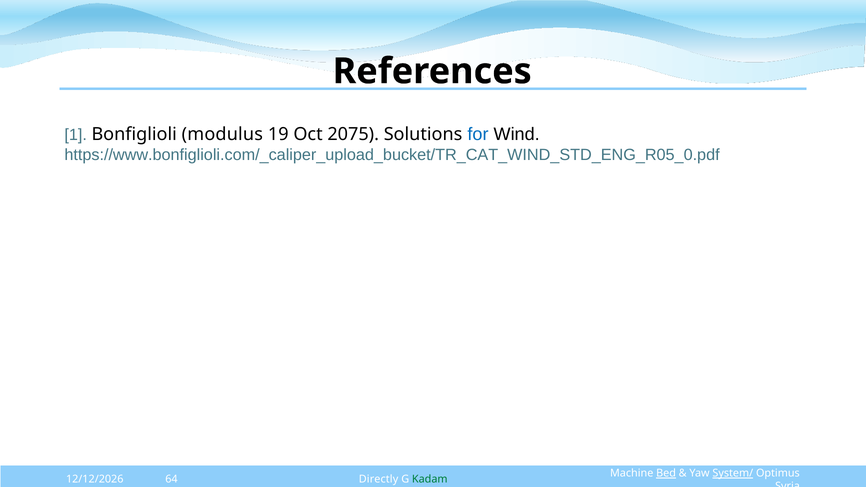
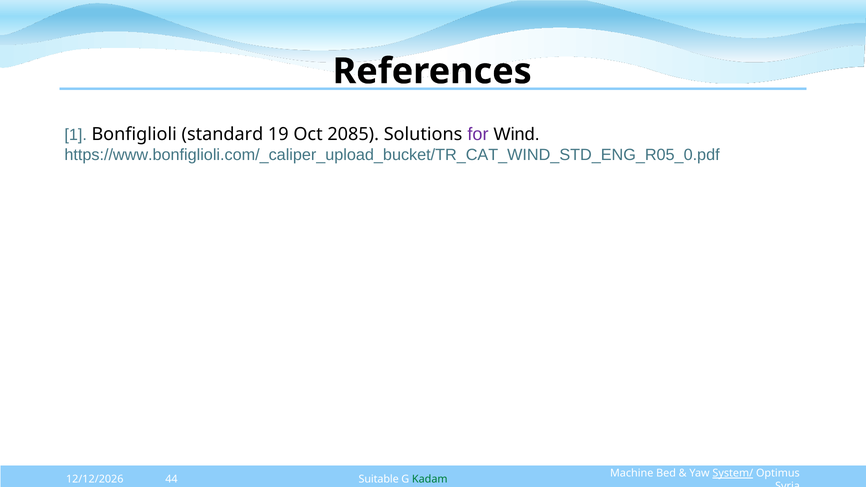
modulus: modulus -> standard (222, 134)
2075: 2075 -> 2085 (353, 134)
for colour: blue -> purple (478, 134)
Bed underline: present -> none (666, 473)
Directly: Directly -> Suitable (379, 479)
64: 64 -> 44 (171, 479)
